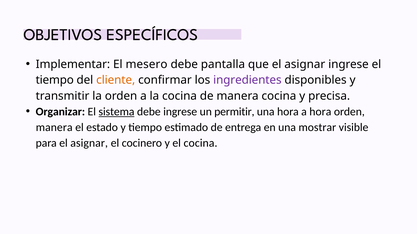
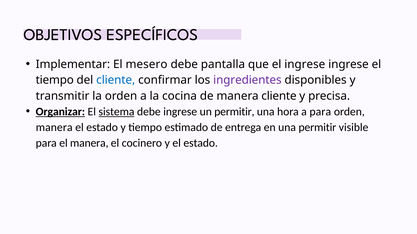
que el asignar: asignar -> ingrese (305, 65)
cliente colour: orange -> blue (116, 80)
manera cocina: cocina -> cliente (279, 96)
Organizar underline: none -> present (60, 112)
a hora: hora -> para (320, 112)
una mostrar: mostrar -> permitir (317, 128)
para el asignar: asignar -> manera (89, 143)
y el cocina: cocina -> estado (201, 143)
